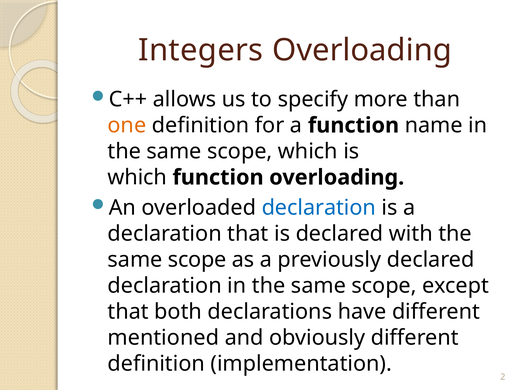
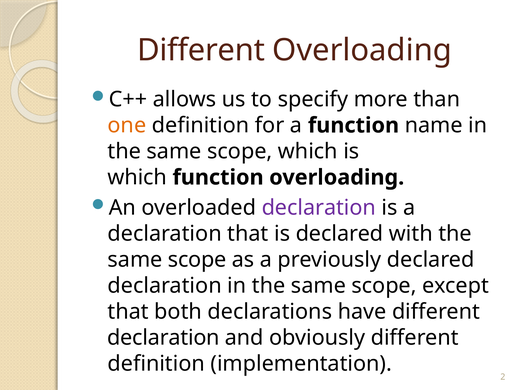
Integers: Integers -> Different (201, 50)
declaration colour: blue -> purple (319, 208)
mentioned: mentioned -> declaration (163, 338)
